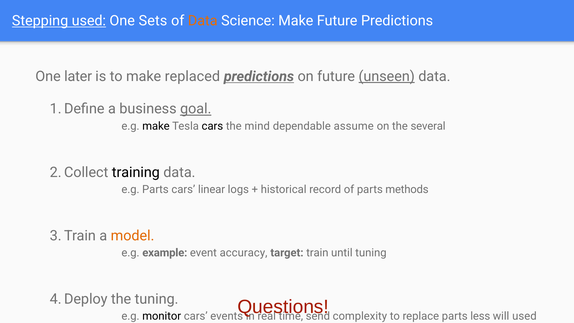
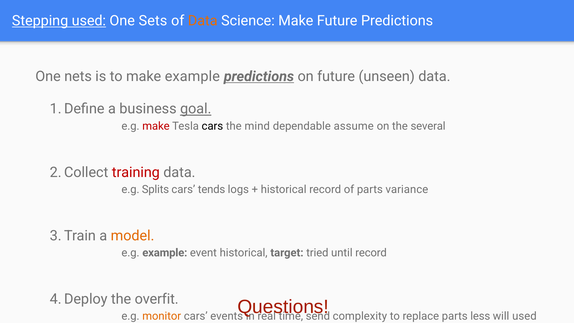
later: later -> nets (78, 76)
make replaced: replaced -> example (192, 76)
unseen underline: present -> none (387, 76)
make colour: black -> red (156, 126)
training colour: black -> red (136, 172)
e.g Parts: Parts -> Splits (155, 189)
linear: linear -> tends (212, 189)
methods: methods -> variance (407, 189)
event accuracy: accuracy -> historical (244, 253)
train: train -> tried (317, 253)
until tuning: tuning -> record (371, 253)
the tuning: tuning -> overfit (157, 299)
monitor colour: black -> orange (162, 316)
